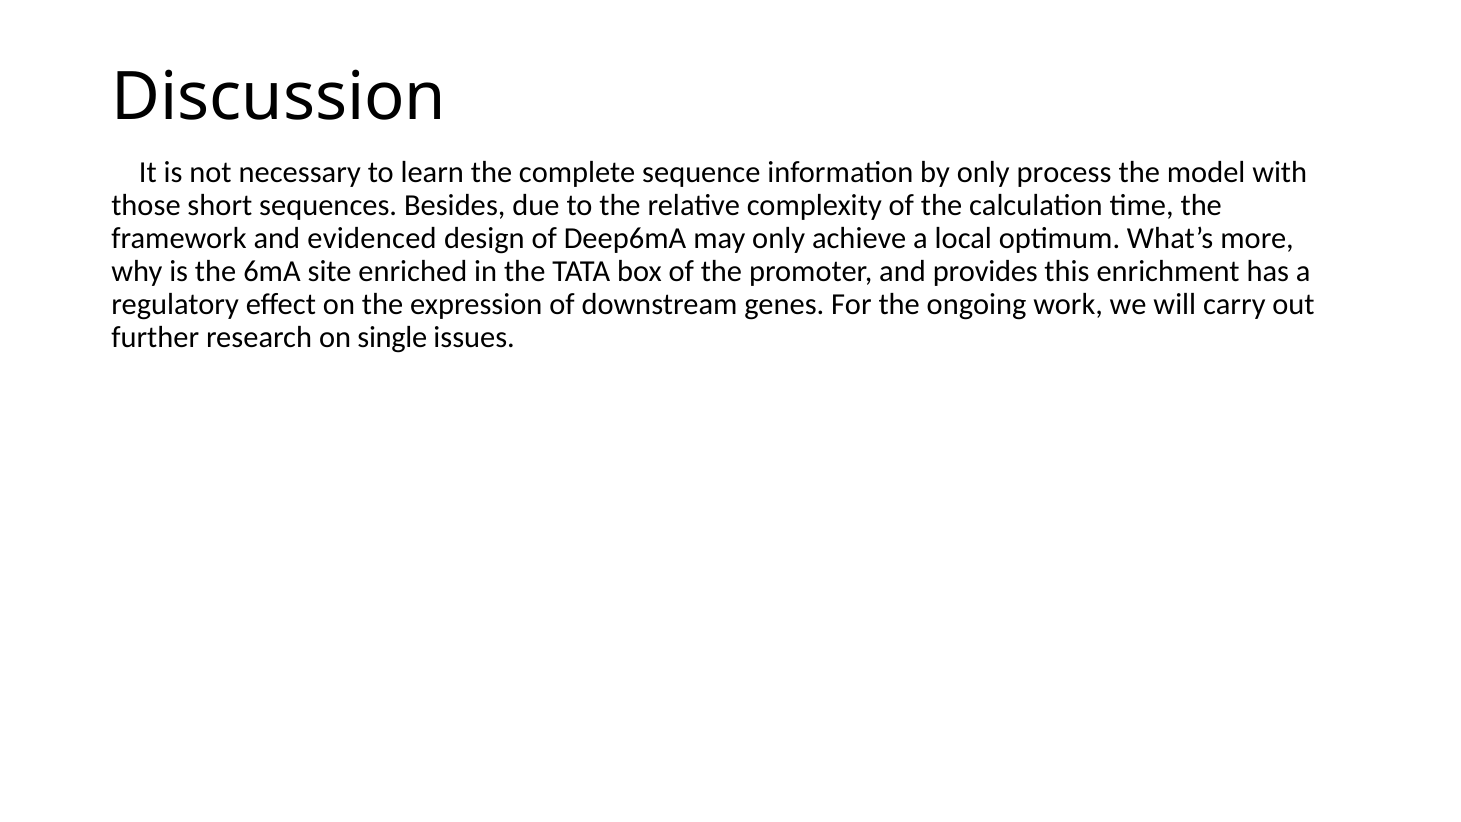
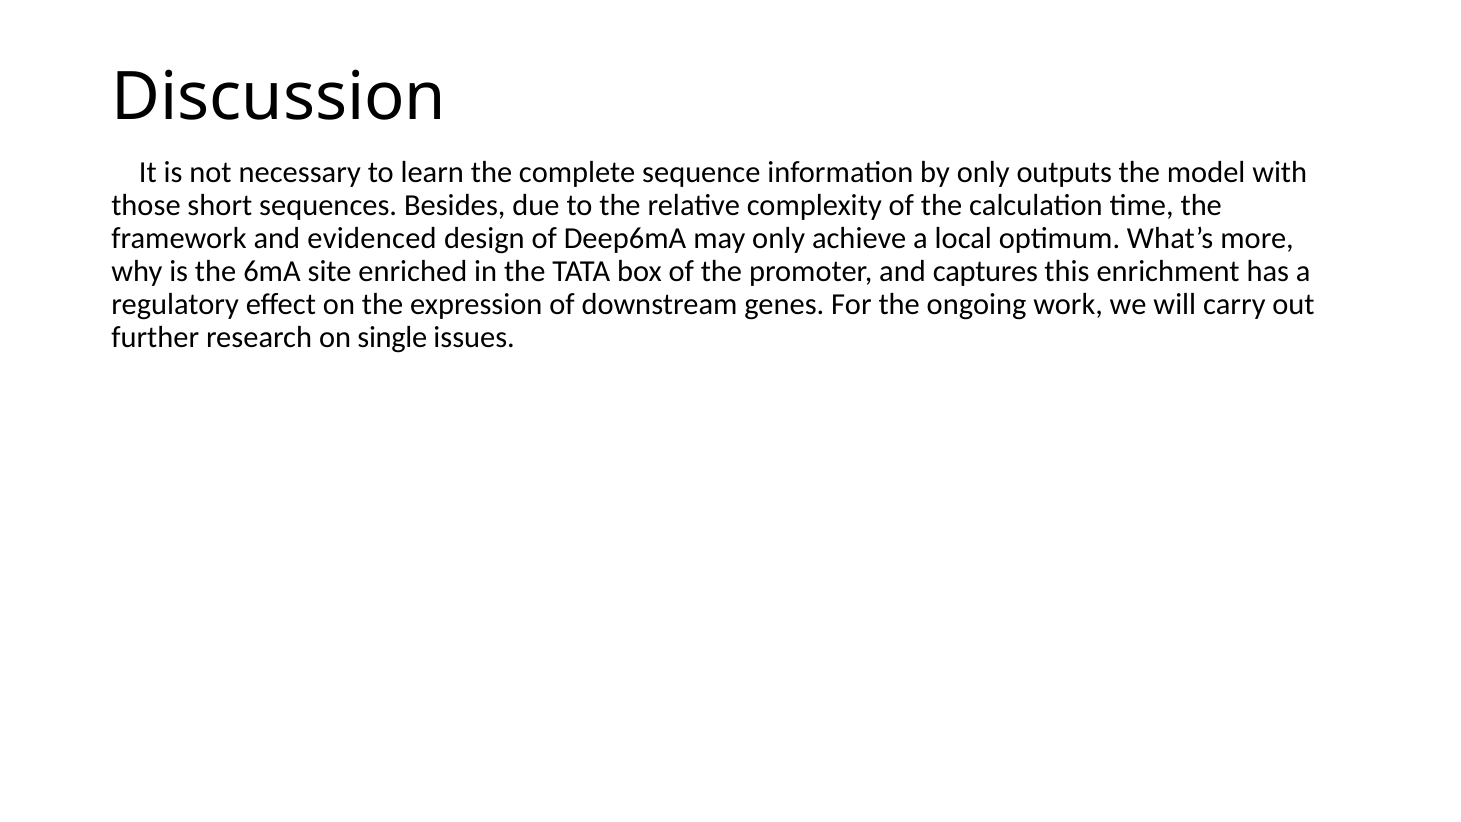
process: process -> outputs (1064, 173)
provides: provides -> captures (985, 271)
